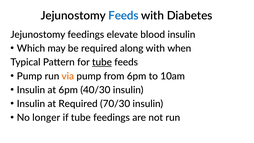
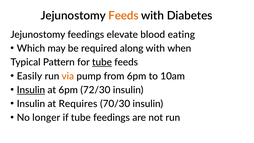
Feeds colour: blue -> orange (123, 16)
blood insulin: insulin -> eating (181, 35)
Pump: Pump -> Easily (29, 76)
Insulin underline: none -> present (31, 90)
40/30: 40/30 -> 72/30 (95, 90)
at Required: Required -> Requires (78, 104)
